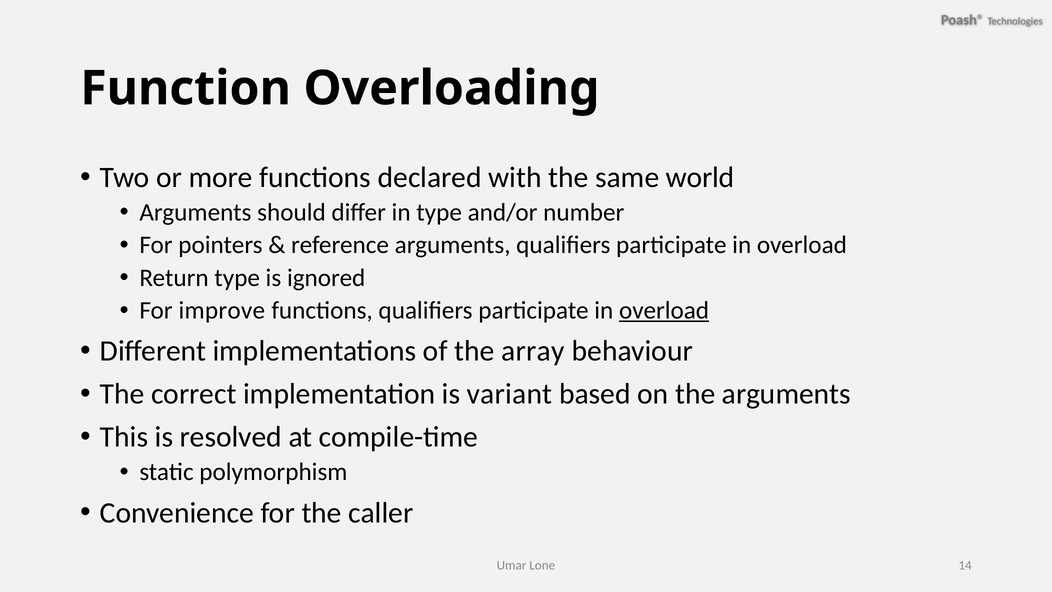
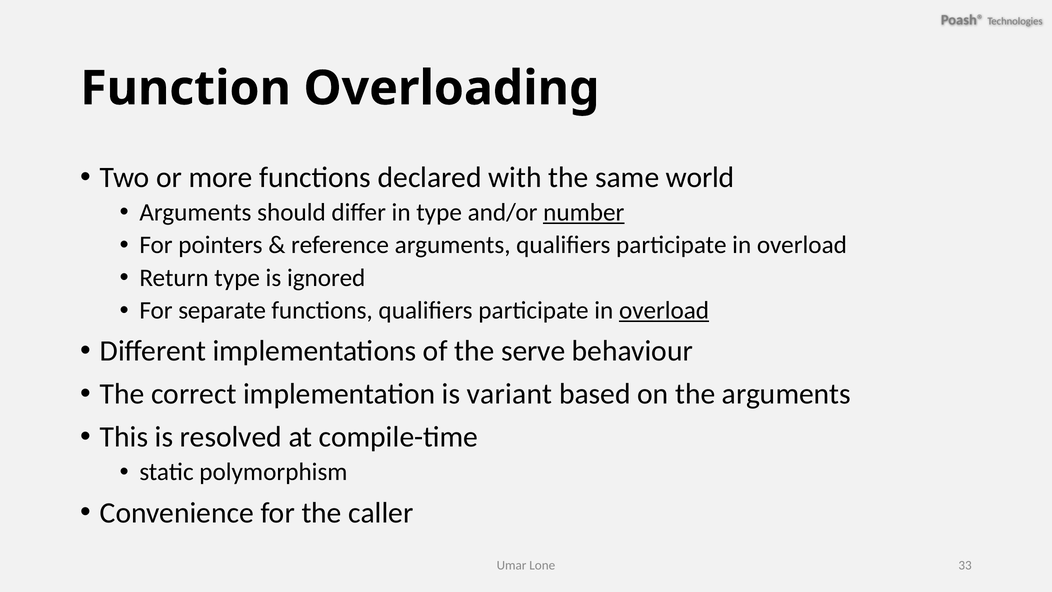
number underline: none -> present (584, 212)
improve: improve -> separate (222, 310)
array: array -> serve (533, 351)
14: 14 -> 33 (965, 565)
